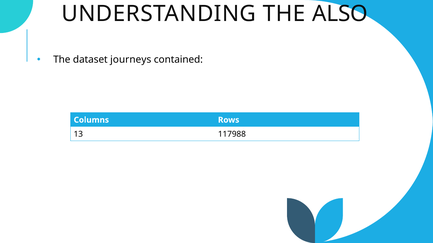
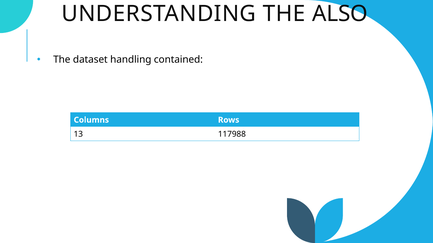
journeys: journeys -> handling (131, 60)
